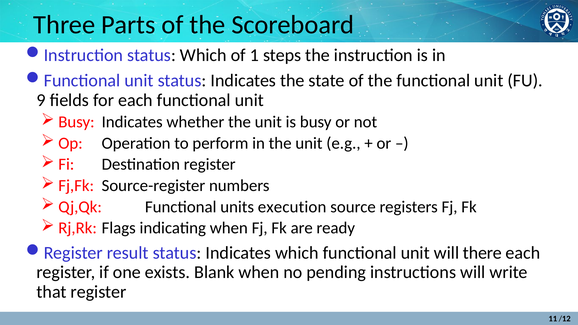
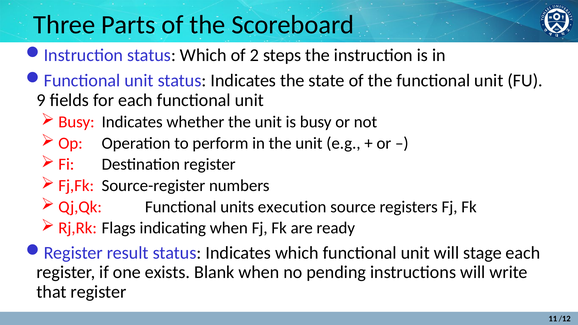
1: 1 -> 2 (254, 55)
there: there -> stage (482, 253)
